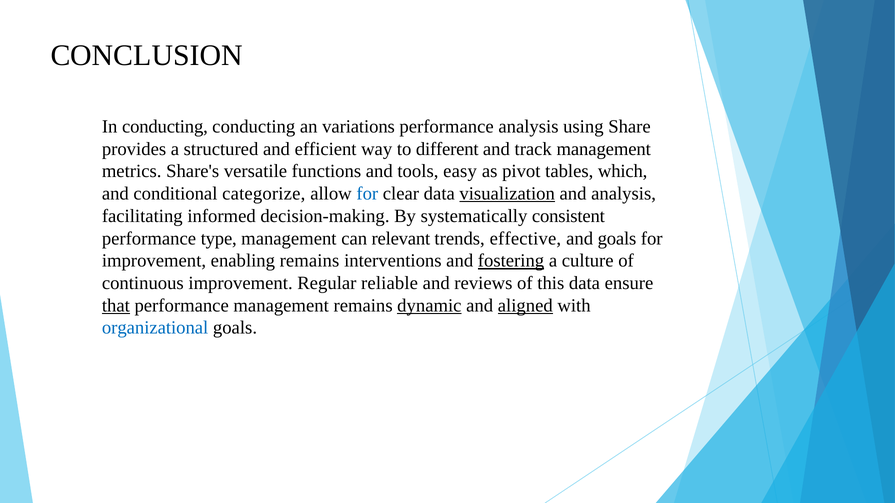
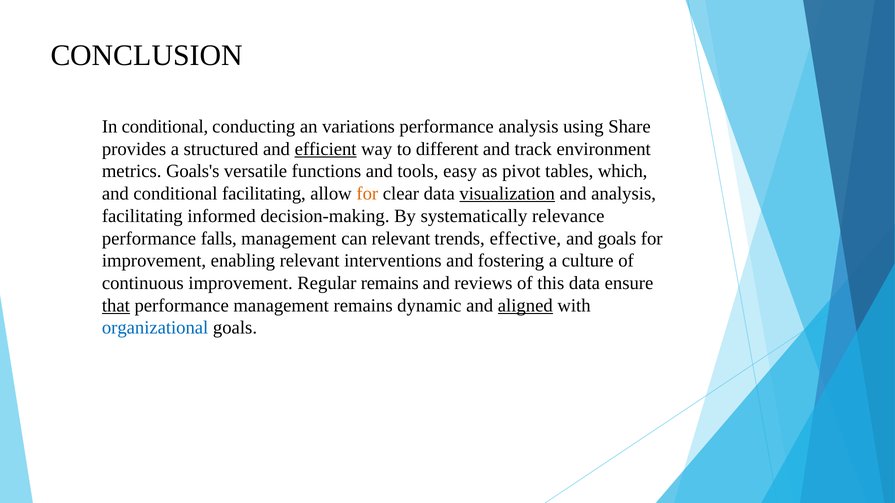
In conducting: conducting -> conditional (165, 127)
efficient underline: none -> present (326, 149)
track management: management -> environment (604, 149)
Share's: Share's -> Goals's (193, 171)
conditional categorize: categorize -> facilitating (264, 194)
for colour: blue -> orange (367, 194)
consistent: consistent -> relevance (568, 216)
type: type -> falls (219, 239)
enabling remains: remains -> relevant (310, 261)
fostering underline: present -> none (511, 261)
Regular reliable: reliable -> remains (390, 283)
dynamic underline: present -> none (429, 306)
